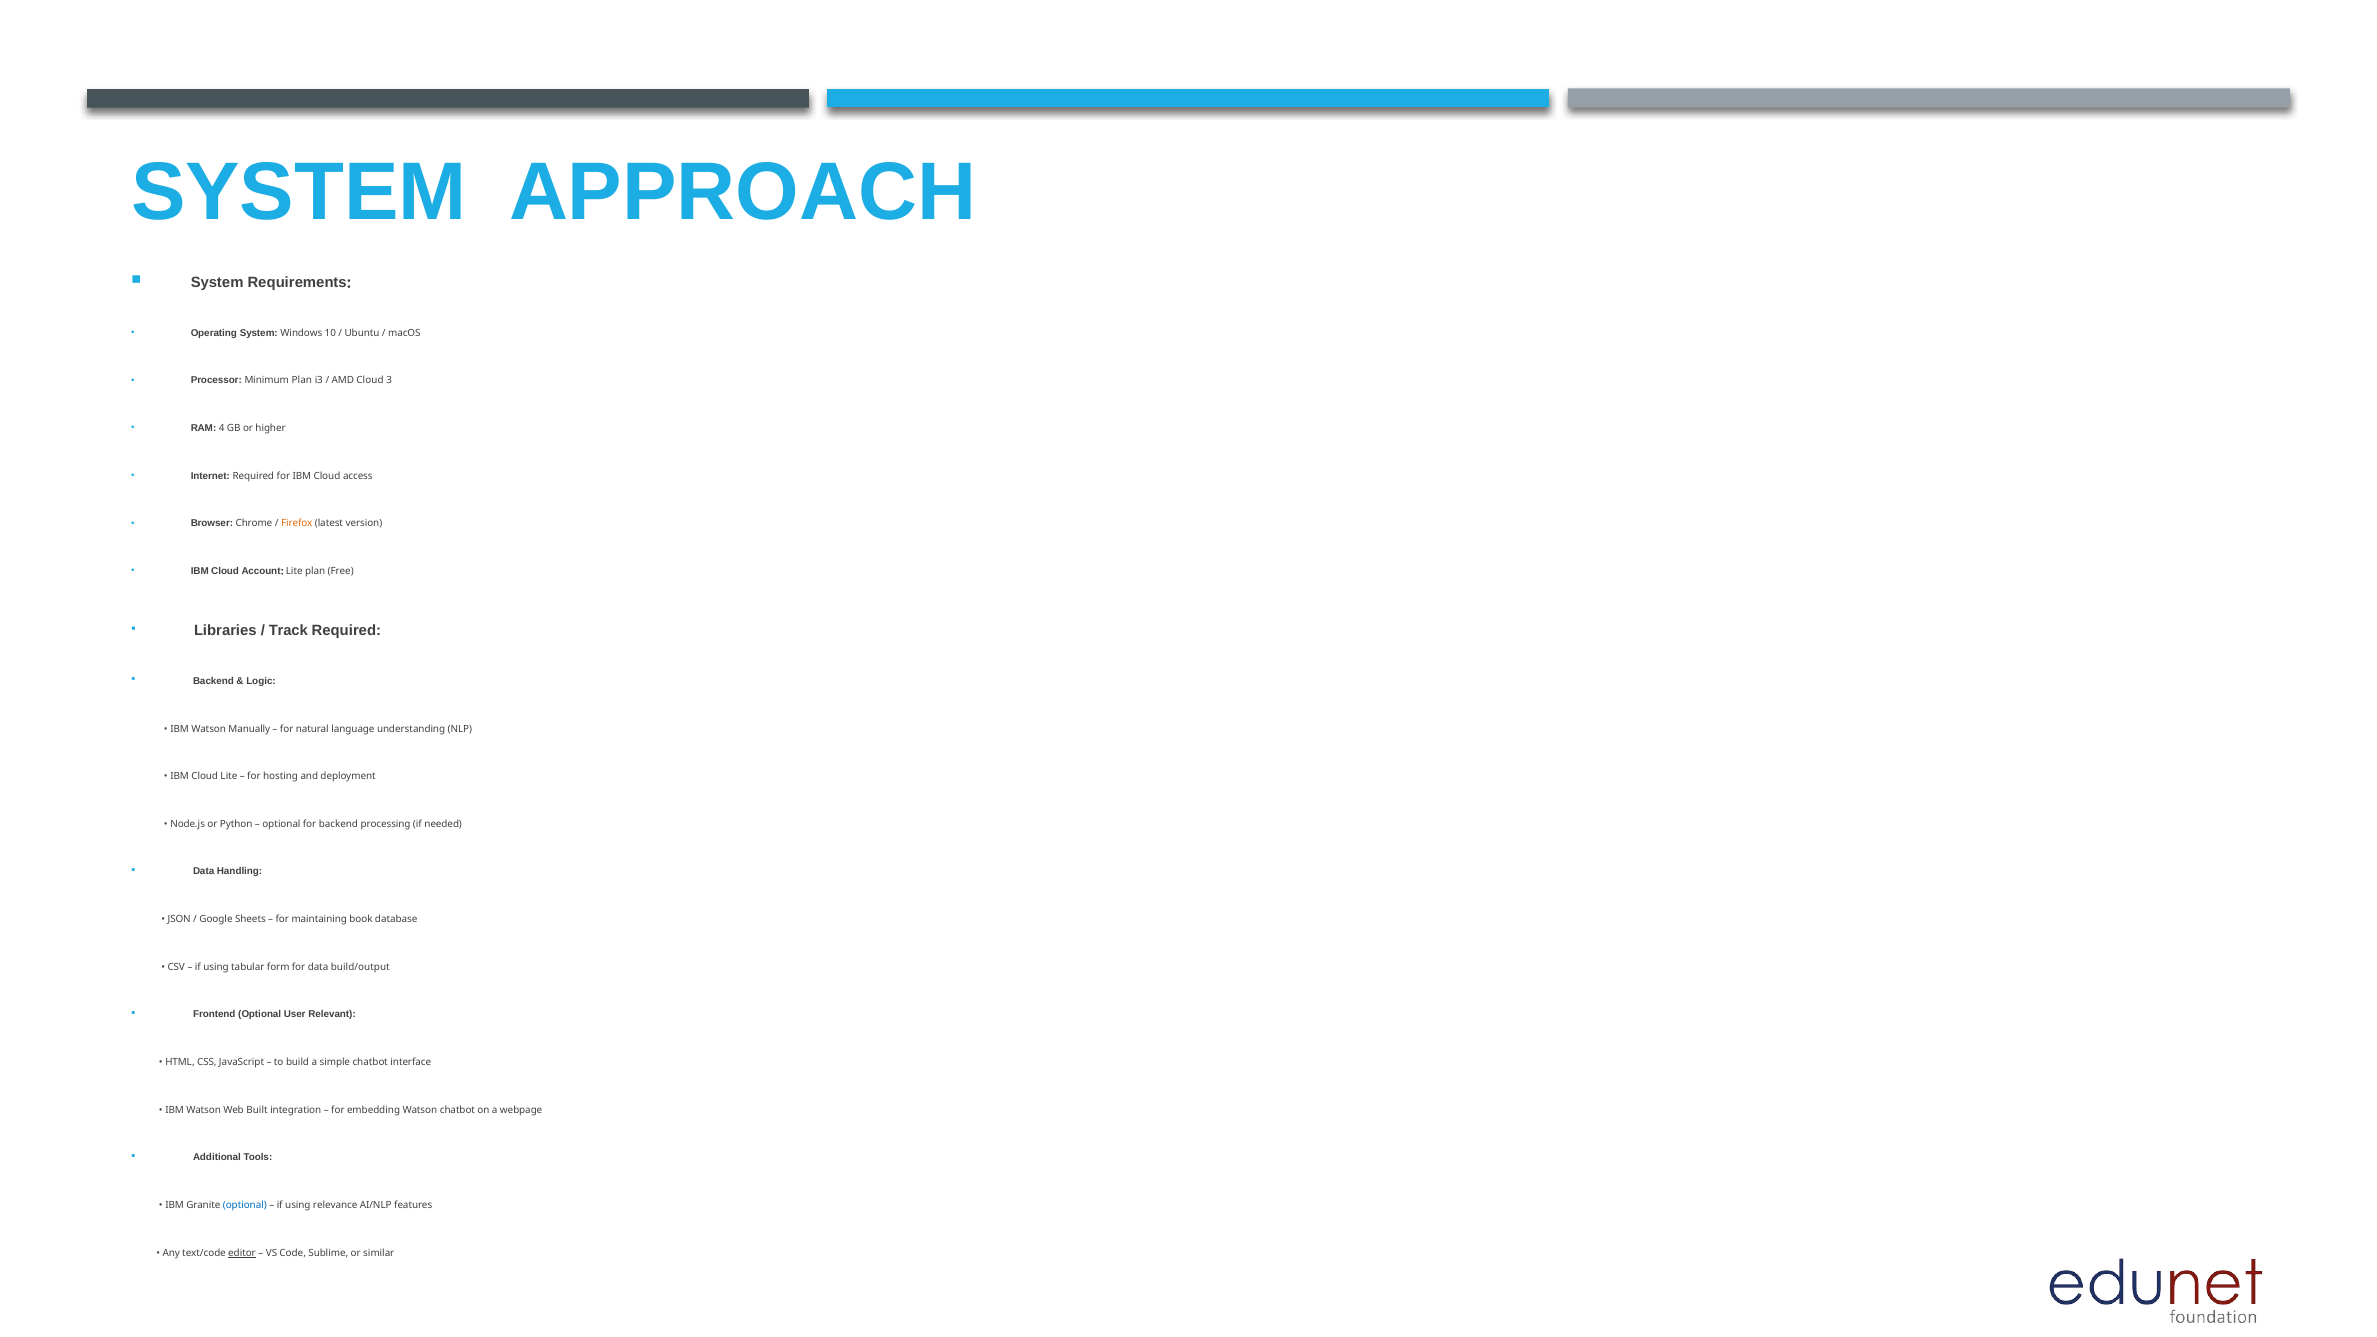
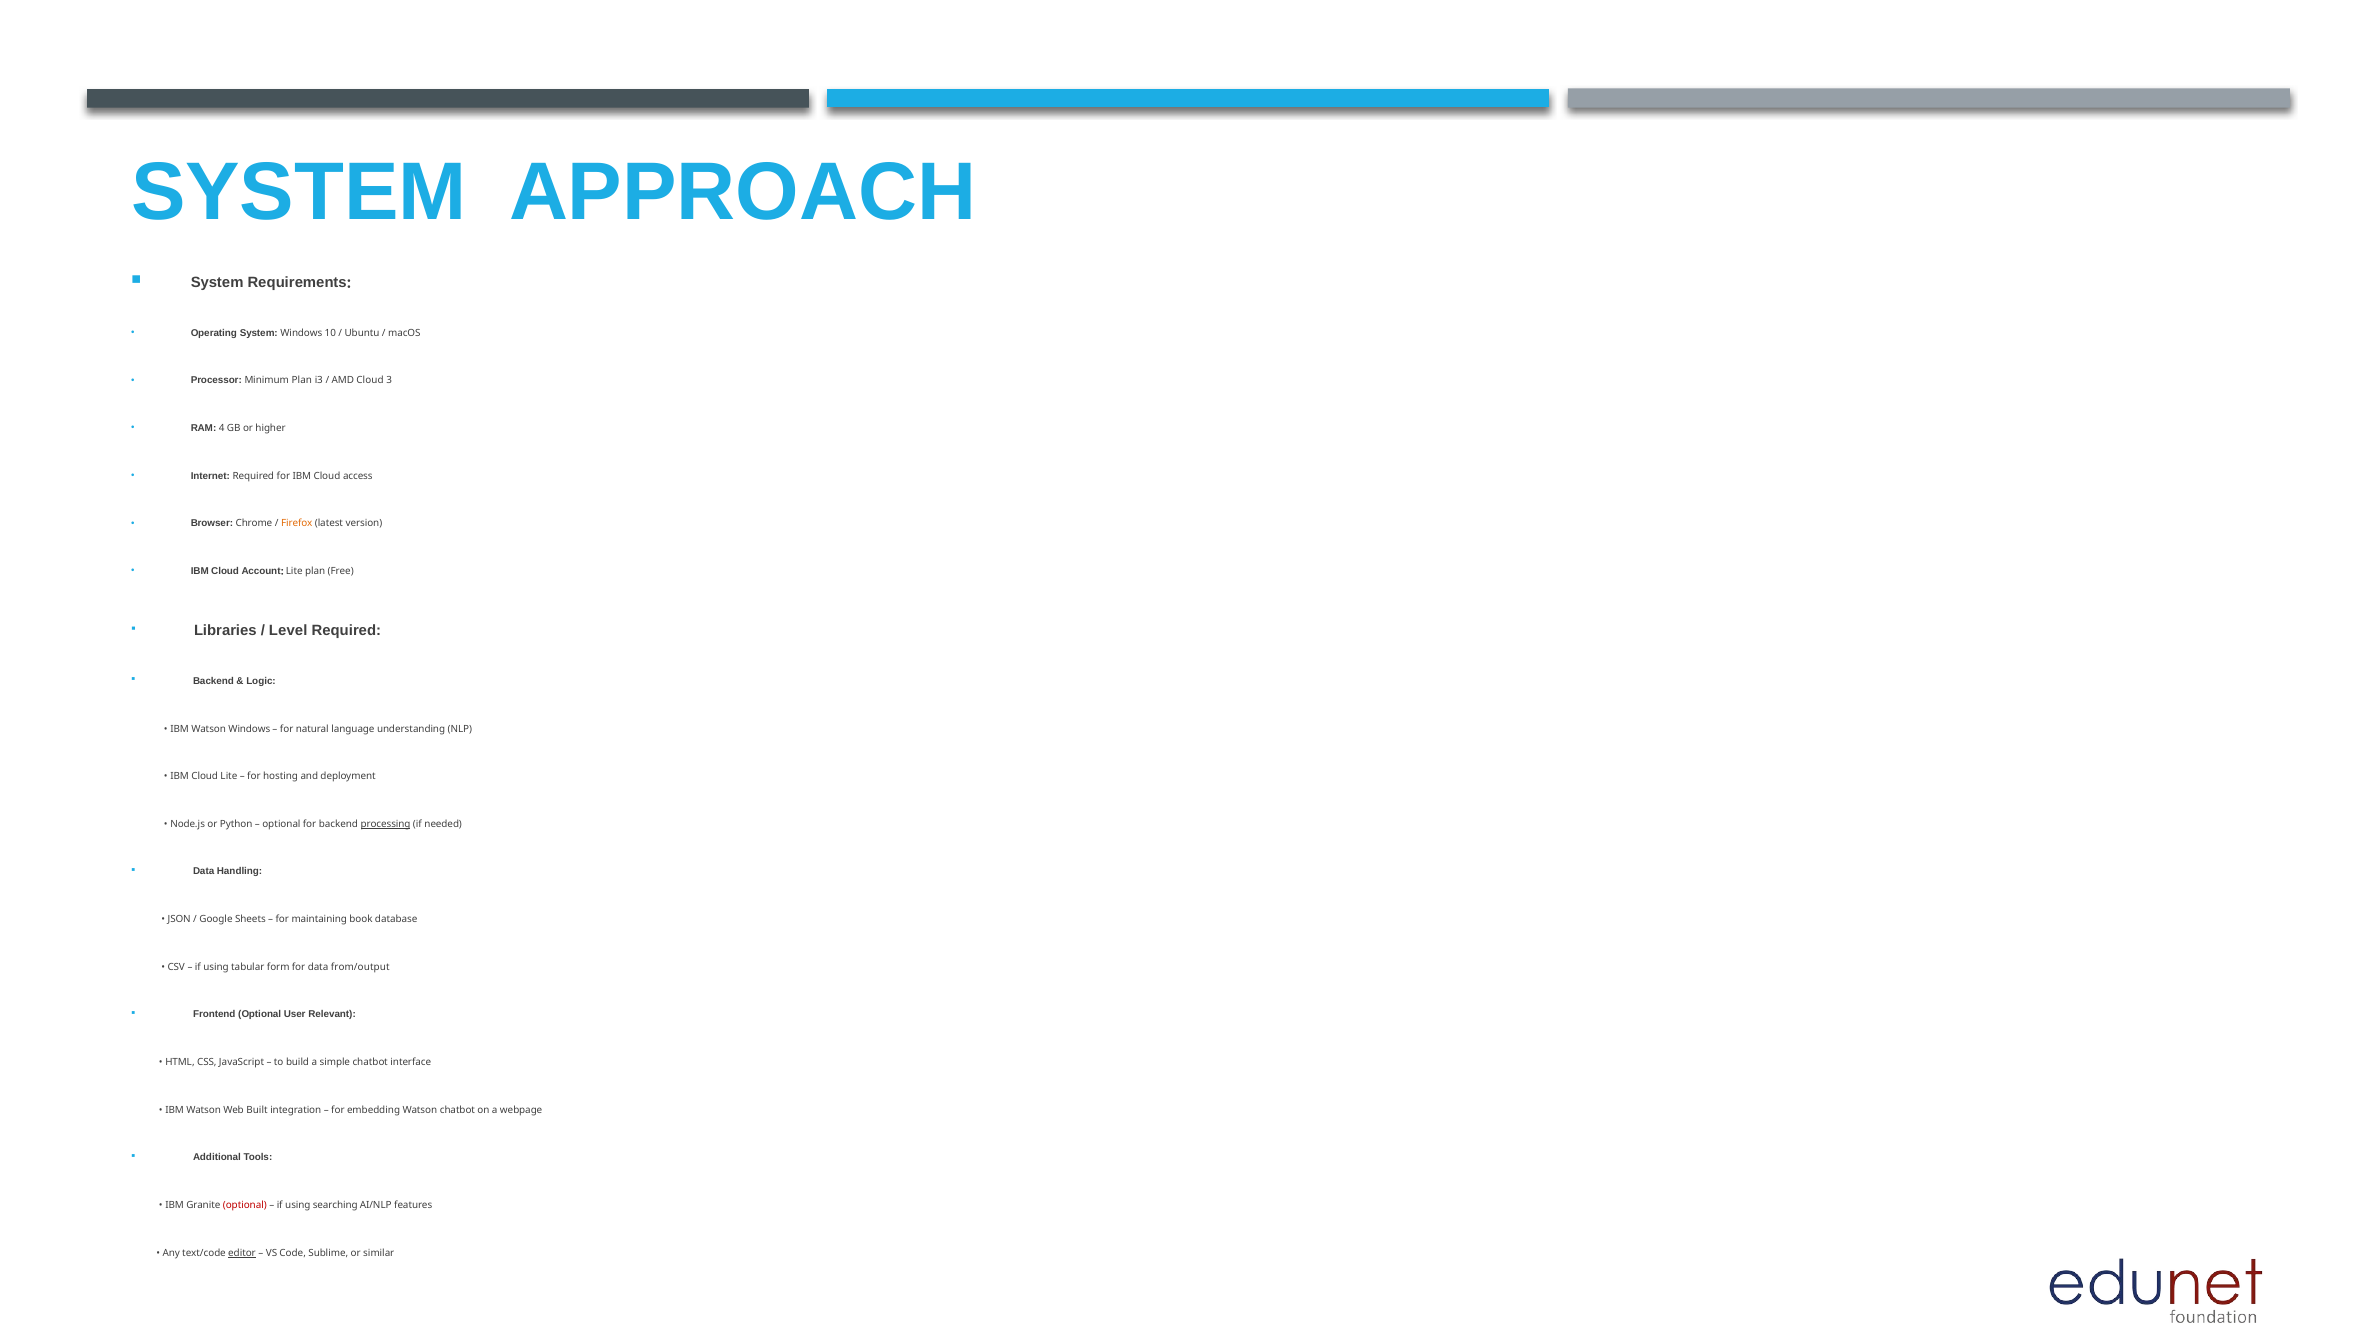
Track: Track -> Level (288, 631)
Watson Manually: Manually -> Windows (249, 729)
processing underline: none -> present (386, 824)
build/output: build/output -> from/output (360, 967)
optional colour: blue -> red (245, 1205)
relevance: relevance -> searching (335, 1205)
